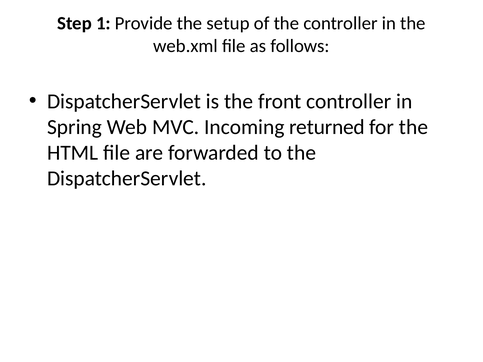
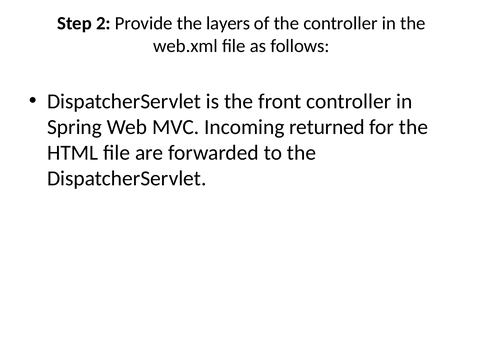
1: 1 -> 2 (103, 23)
setup: setup -> layers (228, 23)
